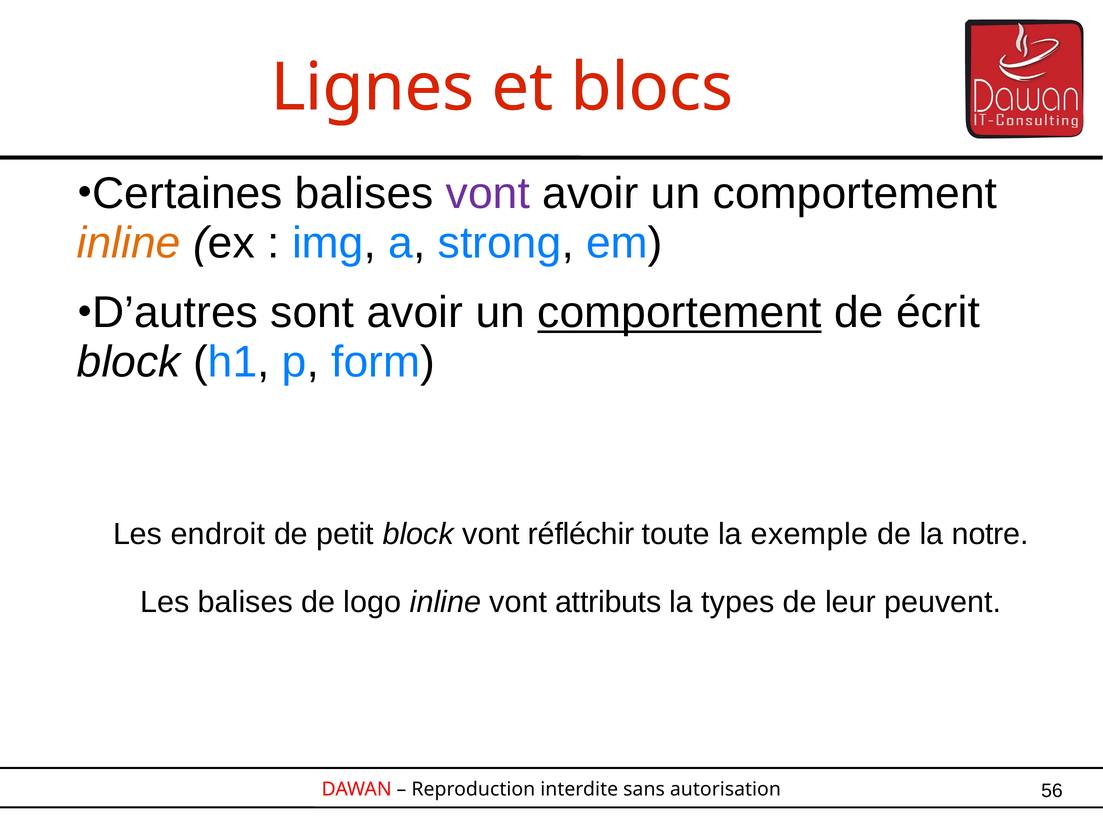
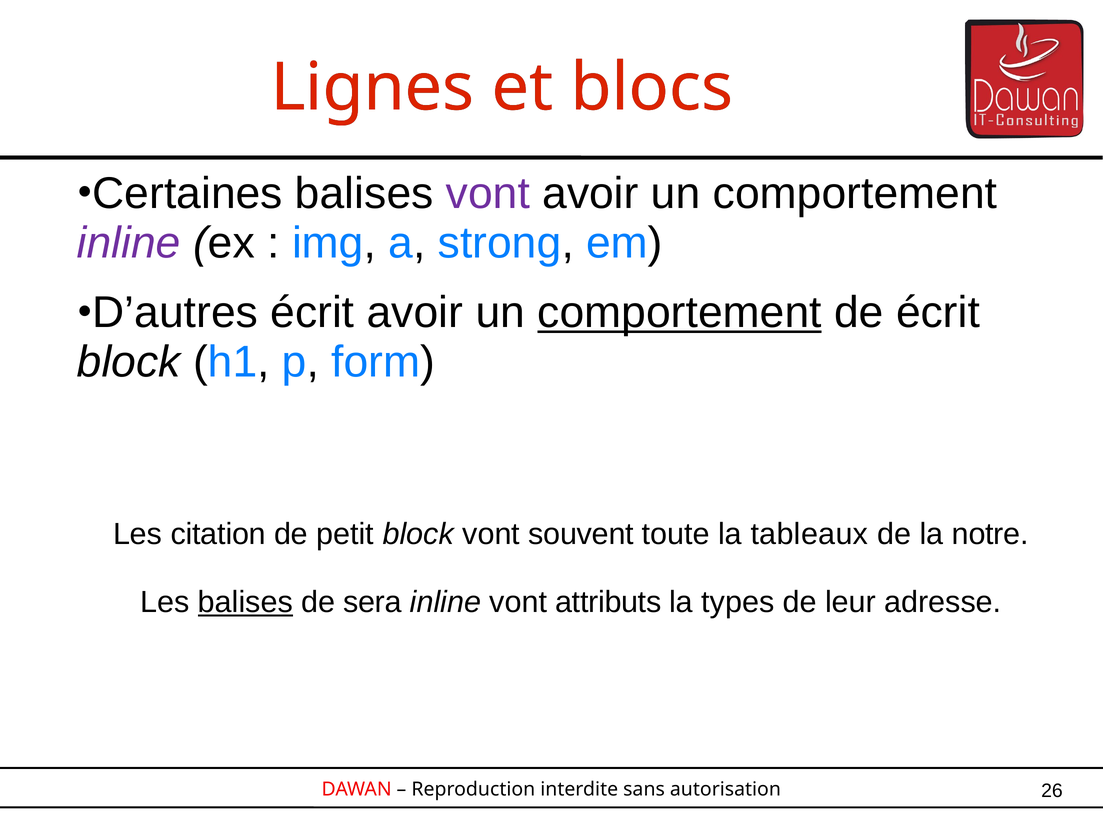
inline colour: orange -> purple (129, 243)
D’autres sont: sont -> écrit (312, 313)
endroit: endroit -> citation (218, 534)
réfléchir: réfléchir -> souvent (581, 534)
exemple: exemple -> tableaux (809, 534)
balises underline: none -> present (245, 602)
logo: logo -> sera (372, 602)
peuvent: peuvent -> adresse (943, 602)
56: 56 -> 26 (1052, 791)
